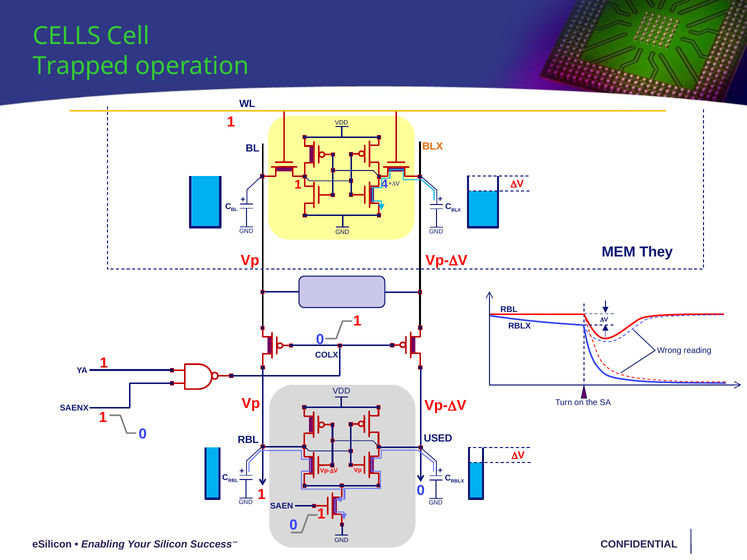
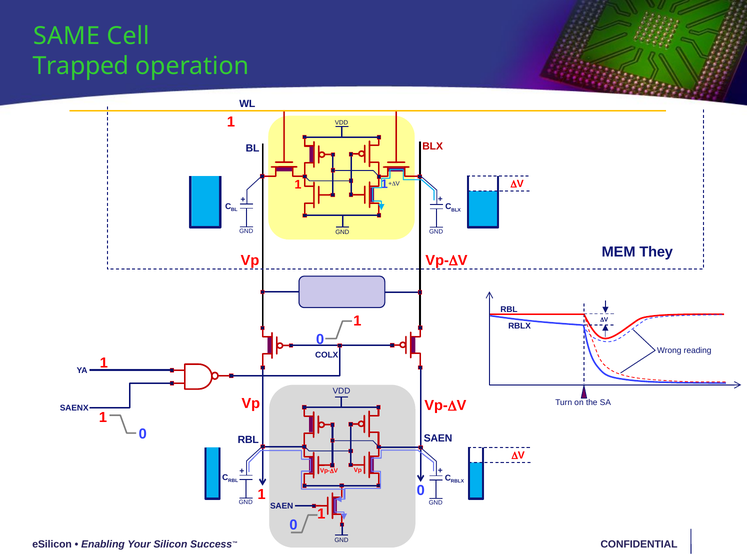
CELLS: CELLS -> SAME (67, 36)
BLX colour: orange -> red (433, 146)
4: 4 -> 1 (384, 184)
RBL USED: USED -> SAEN (438, 438)
